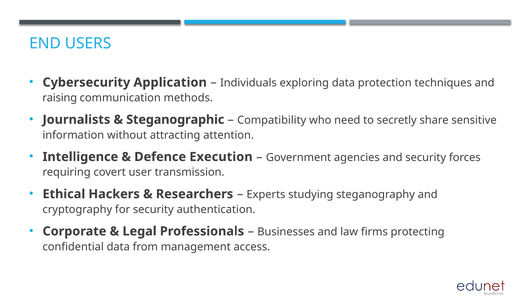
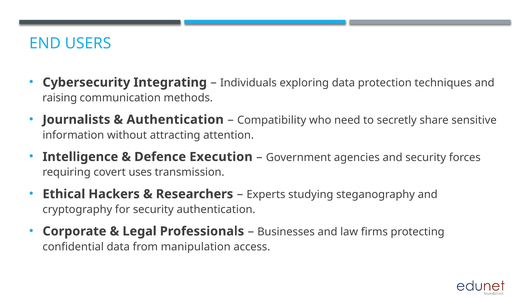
Application: Application -> Integrating (170, 82)
Steganographic: Steganographic -> Authentication (175, 120)
user: user -> uses (140, 172)
management: management -> manipulation (196, 247)
